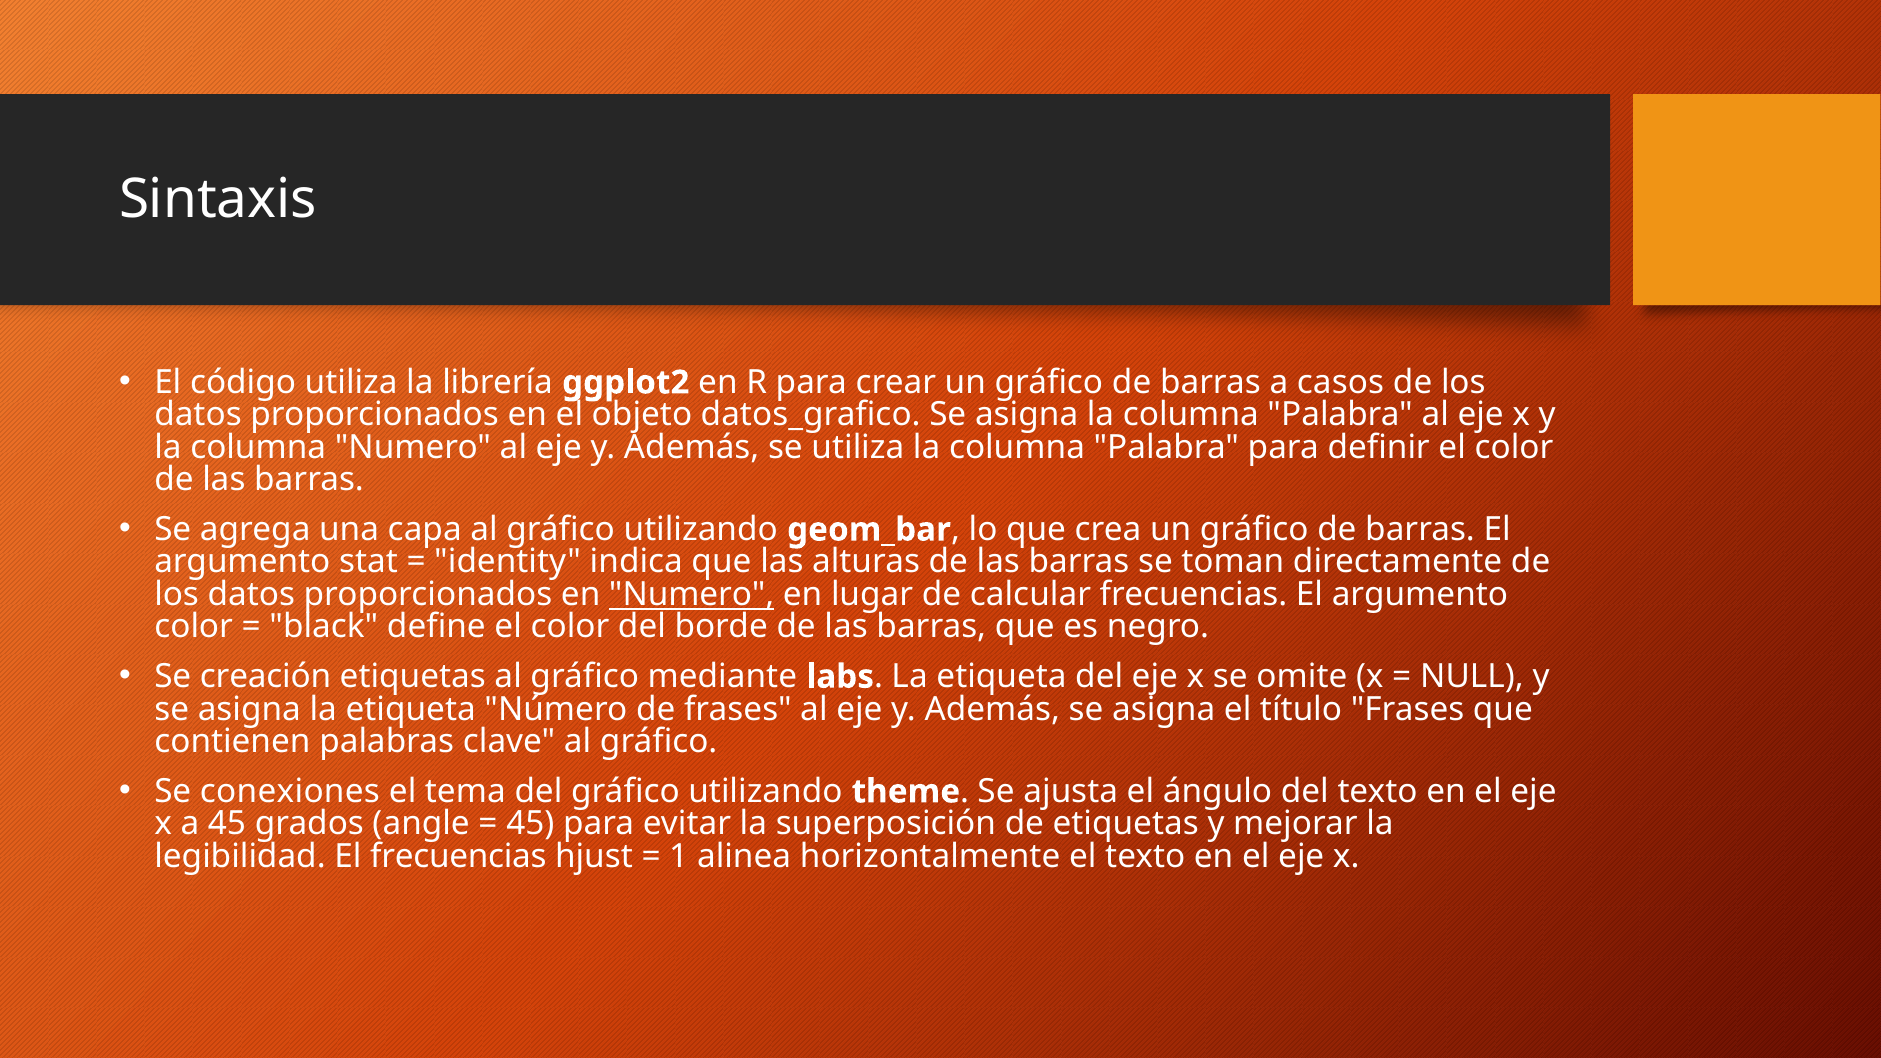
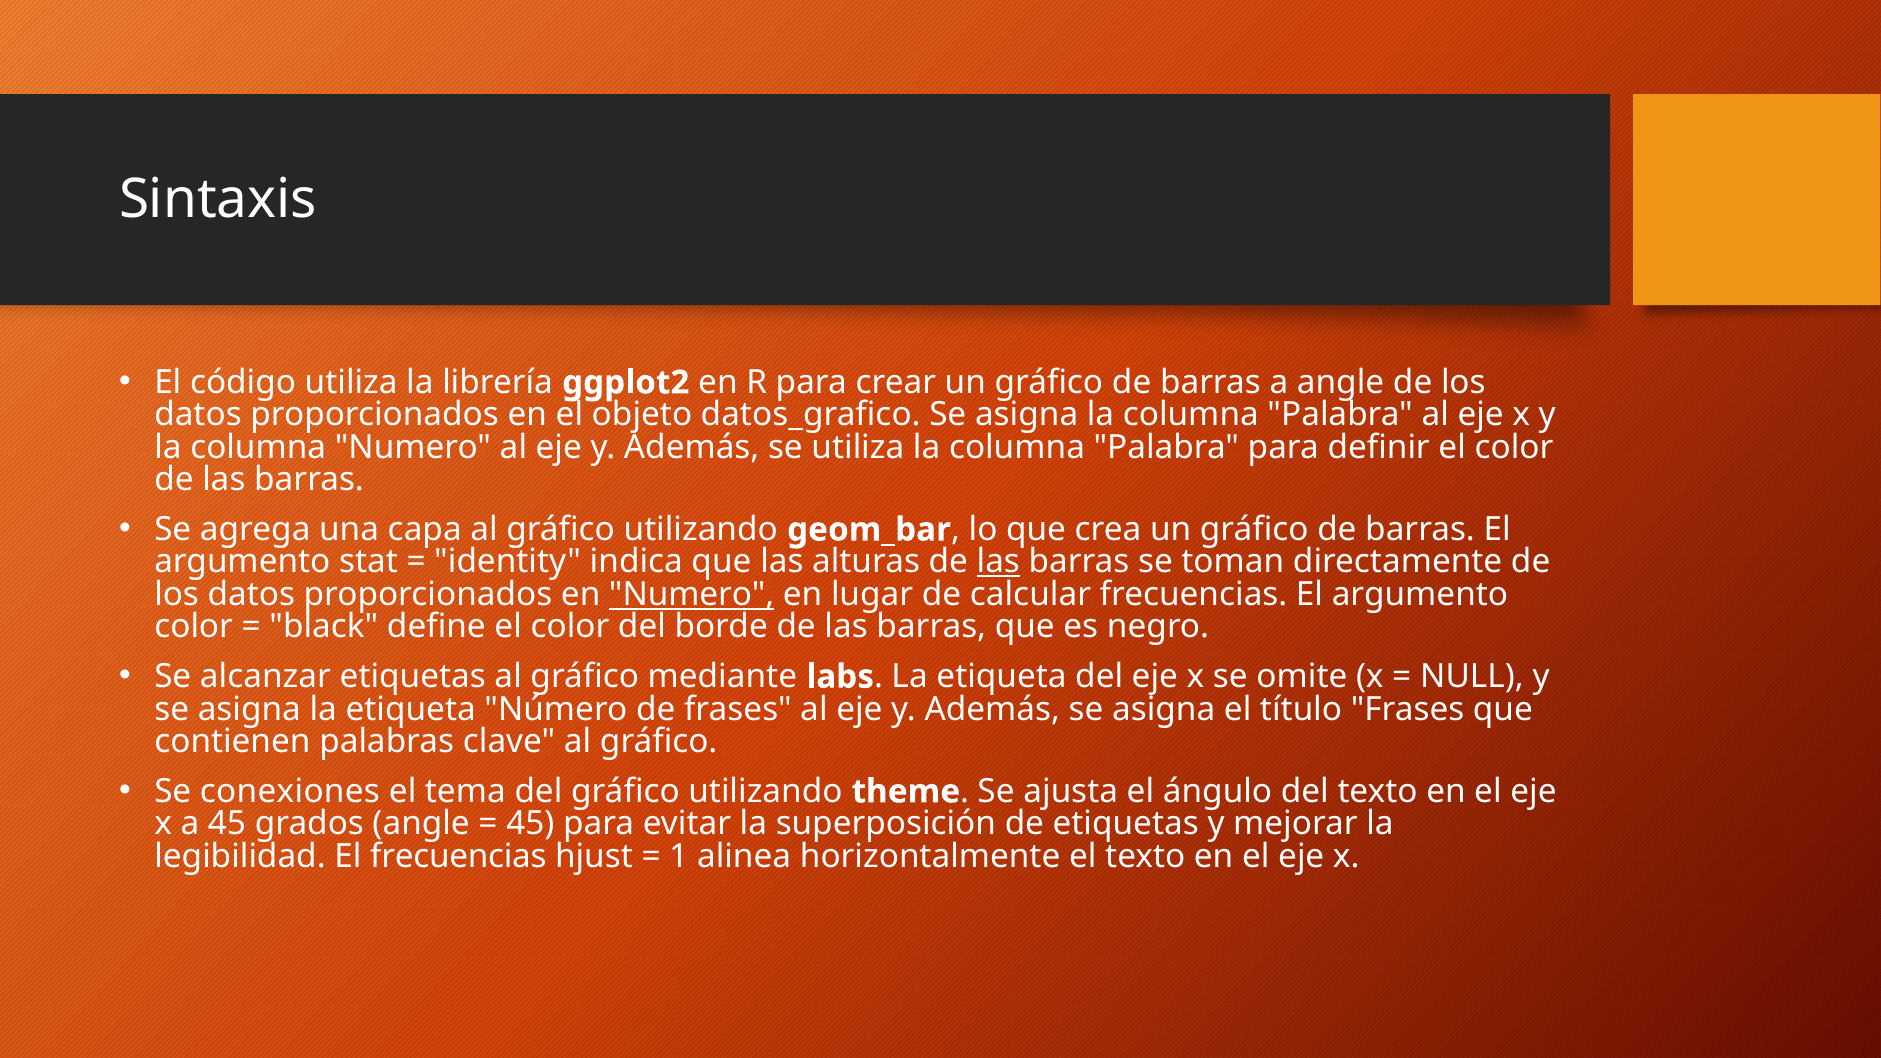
a casos: casos -> angle (1341, 383)
las underline: none -> present (998, 562)
creación: creación -> alcanzar (265, 677)
